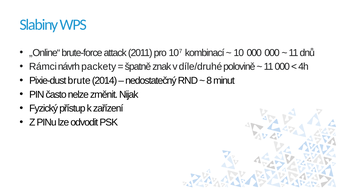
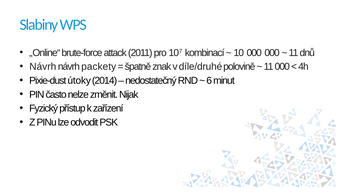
Rámci: Rámci -> Návrh (43, 67)
brute: brute -> útoky (79, 80)
8: 8 -> 6 (209, 80)
